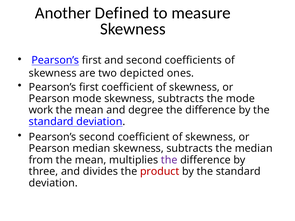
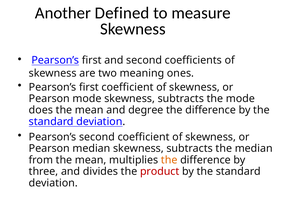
depicted: depicted -> meaning (142, 73)
work: work -> does (41, 110)
the colour: purple -> orange (169, 160)
